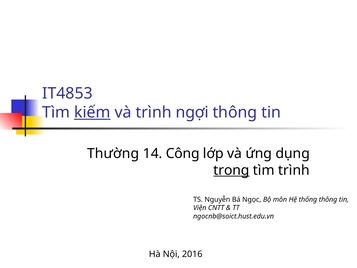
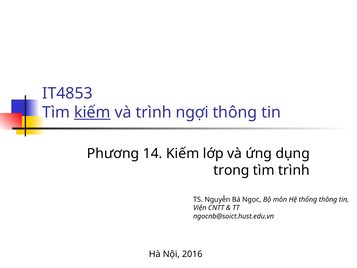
Thường: Thường -> Phương (113, 153)
14 Công: Công -> Kiếm (183, 153)
trong underline: present -> none (231, 170)
